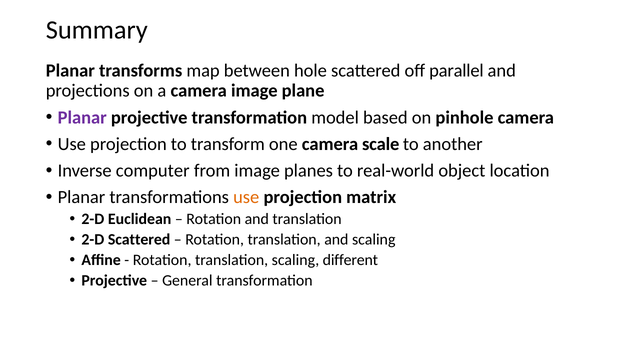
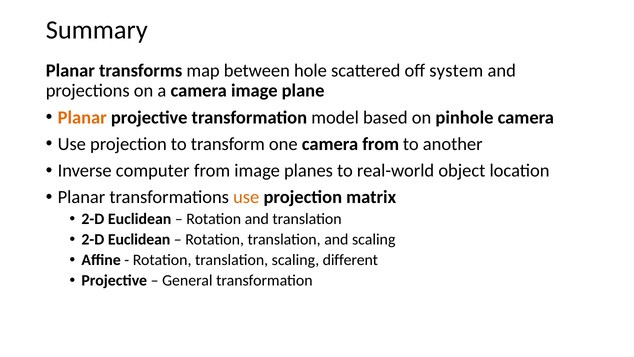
parallel: parallel -> system (456, 71)
Planar colour: purple -> orange (82, 117)
camera scale: scale -> from (381, 144)
Scattered: Scattered -> Euclidean (139, 239)
